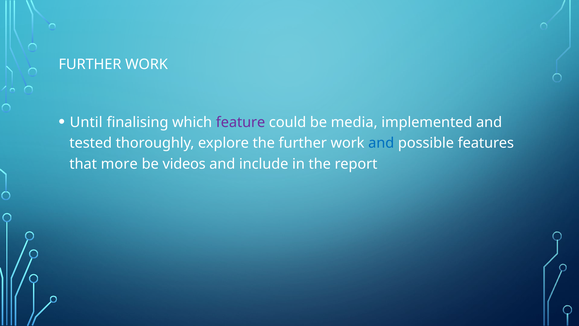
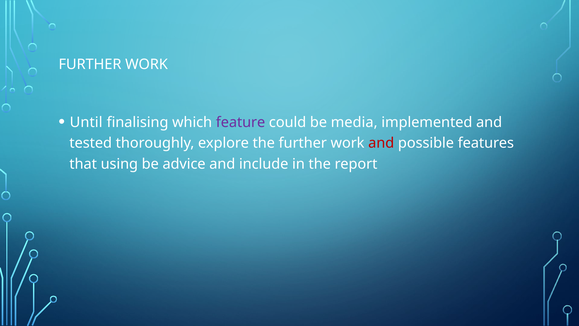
and colour: blue -> red (381, 143)
more: more -> using (119, 164)
videos: videos -> advice (184, 164)
